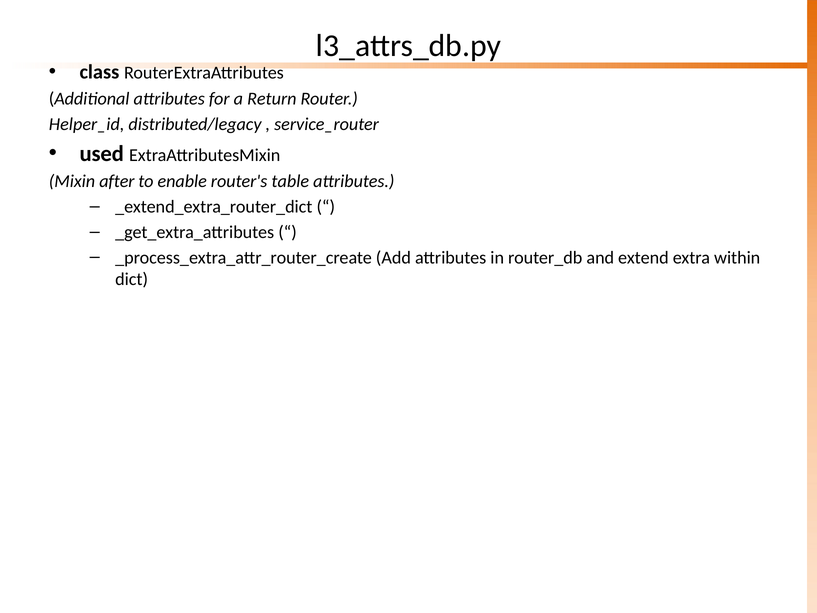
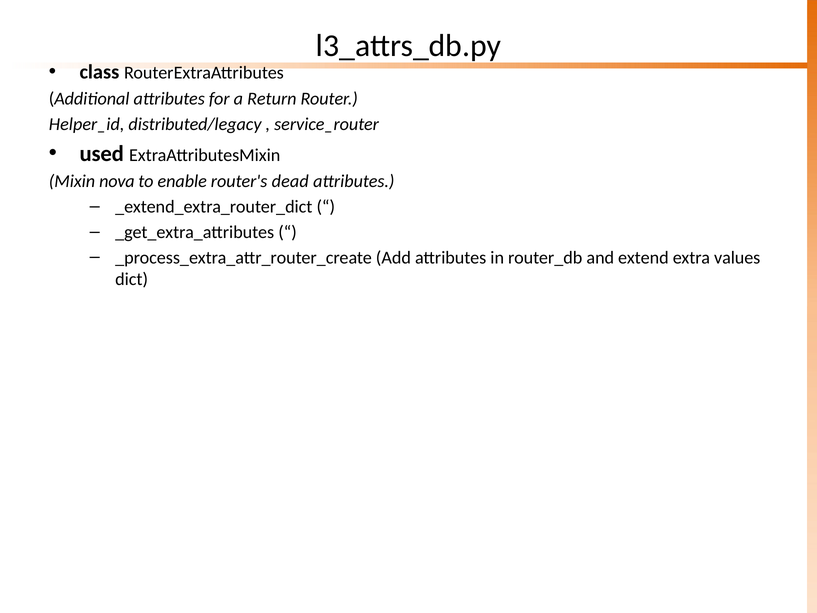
after: after -> nova (117, 181)
table: table -> dead (290, 181)
within: within -> values (737, 257)
